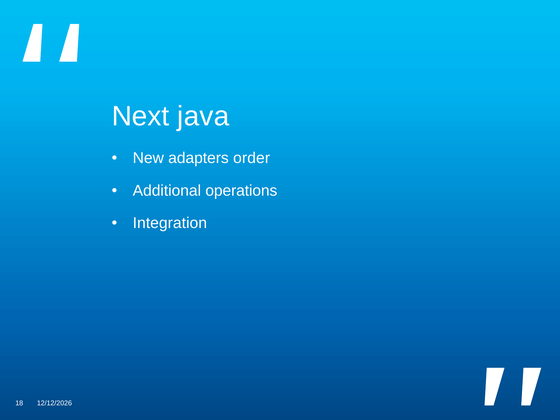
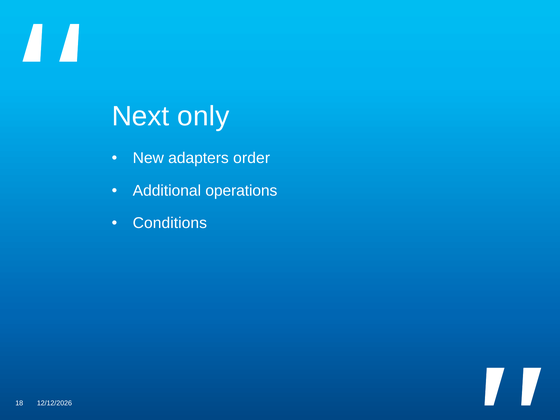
java: java -> only (203, 116)
Integration: Integration -> Conditions (170, 223)
